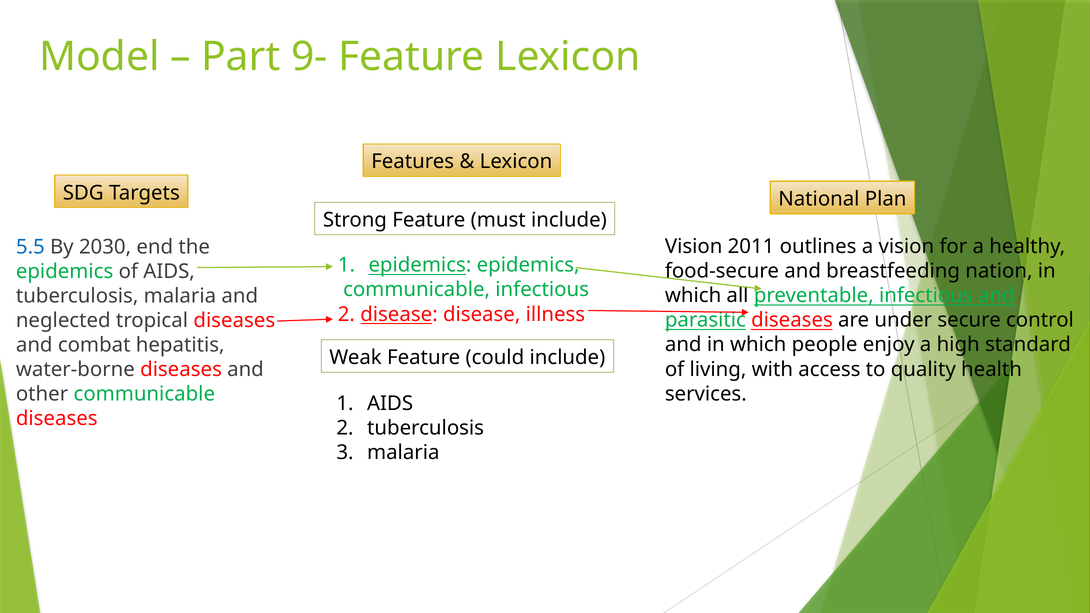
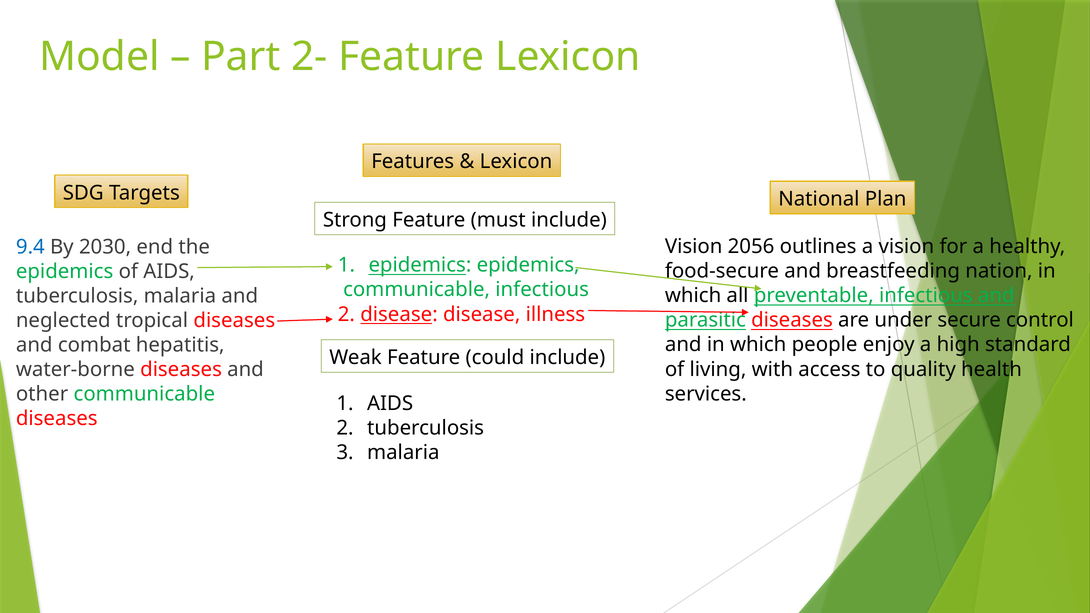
9-: 9- -> 2- (309, 57)
2011: 2011 -> 2056 (751, 247)
5.5: 5.5 -> 9.4 (30, 247)
